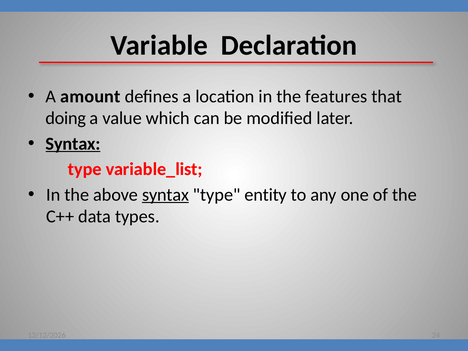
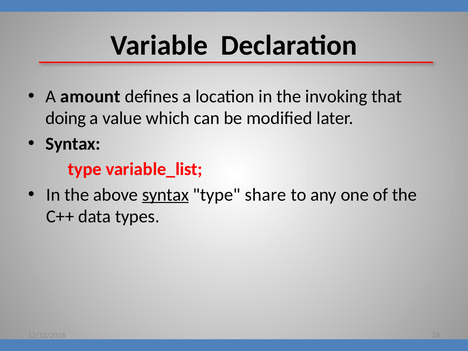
features: features -> invoking (336, 96)
Syntax underline: present -> none (73, 144)
entity: entity -> share (266, 195)
